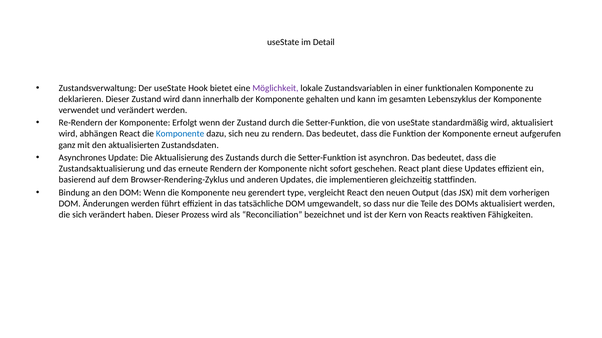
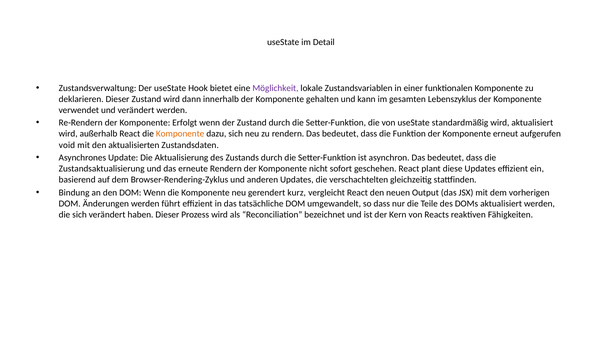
abhängen: abhängen -> außerhalb (99, 134)
Komponente colour: blue -> orange (180, 134)
ganz: ganz -> void (67, 145)
implementieren: implementieren -> verschachtelten (359, 180)
type: type -> kurz (297, 193)
